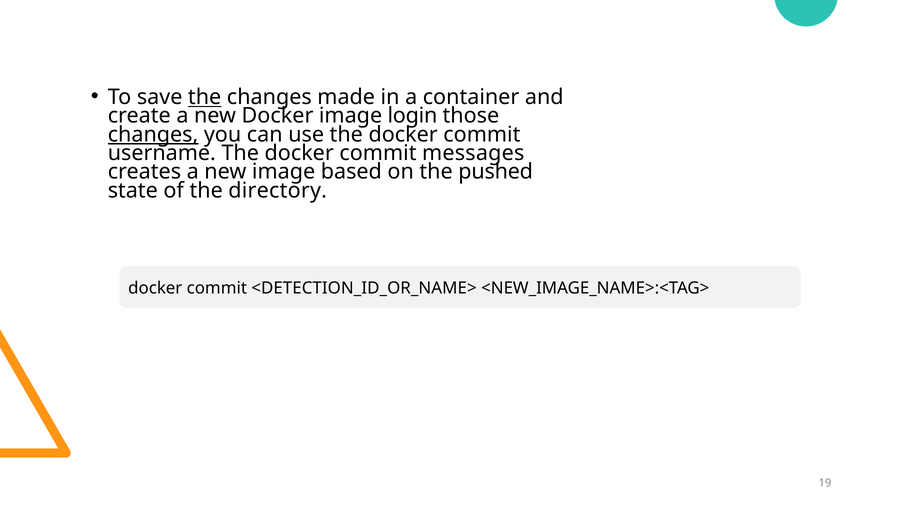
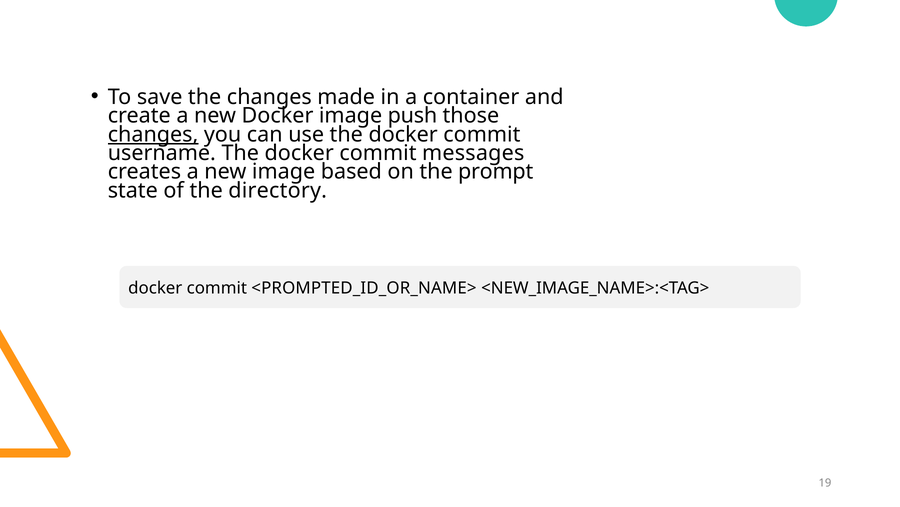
the underline: present -> none (205, 97)
login: login -> push (412, 116)
pushed: pushed -> prompt (496, 172)
<DETECTION_ID_OR_NAME>: <DETECTION_ID_OR_NAME> -> <PROMPTED_ID_OR_NAME> (364, 288)
